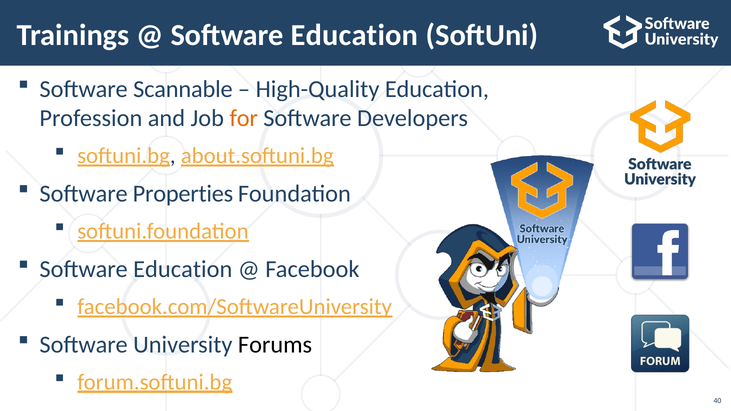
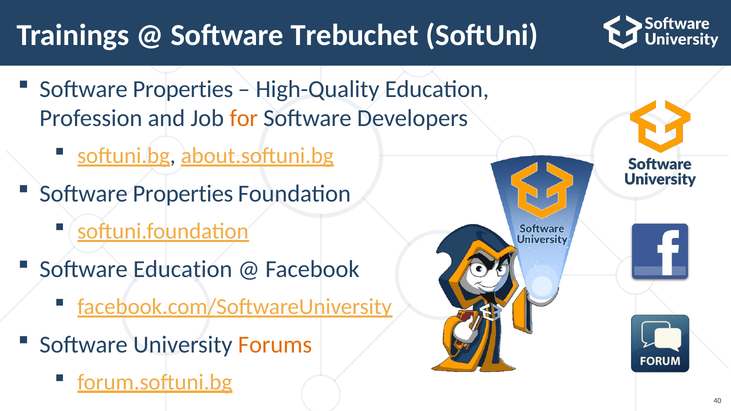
Education: Education -> Trebuchet (355, 35)
Scannable: Scannable -> Properties (183, 89)
Forums colour: black -> orange (275, 345)
